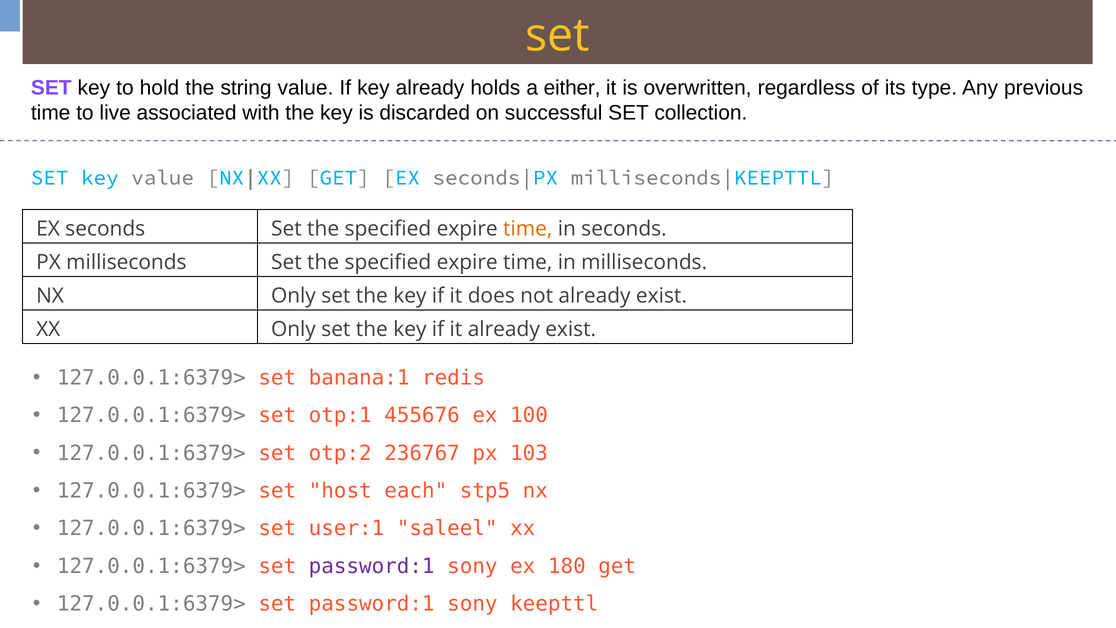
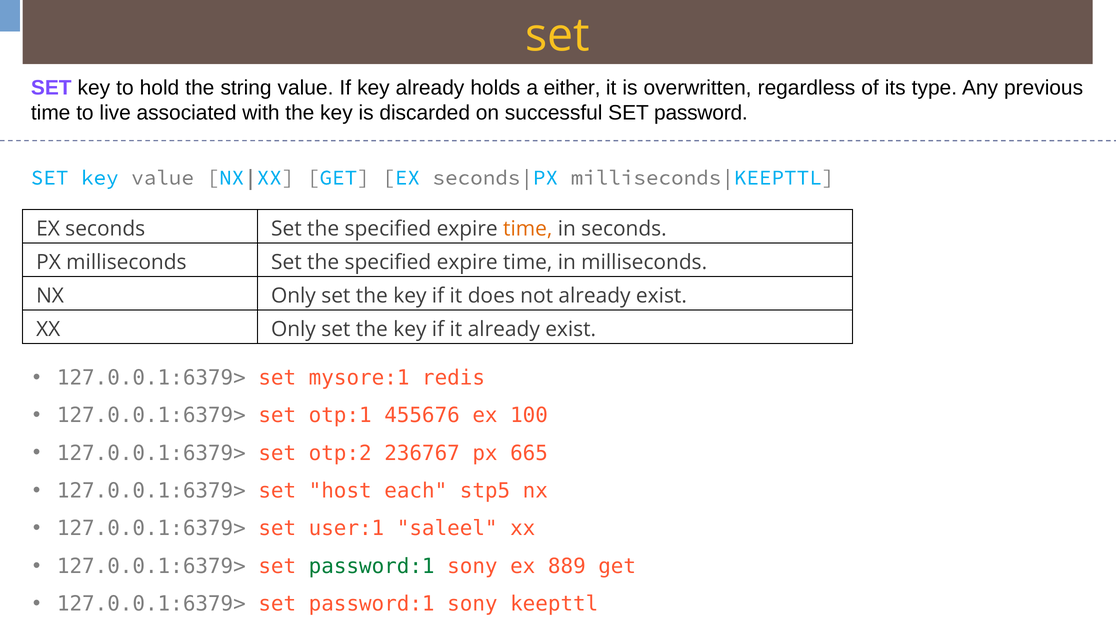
collection: collection -> password (701, 113)
banana:1: banana:1 -> mysore:1 (359, 378)
103: 103 -> 665 (529, 453)
password:1 colour: purple -> green (372, 566)
180: 180 -> 889 (567, 566)
